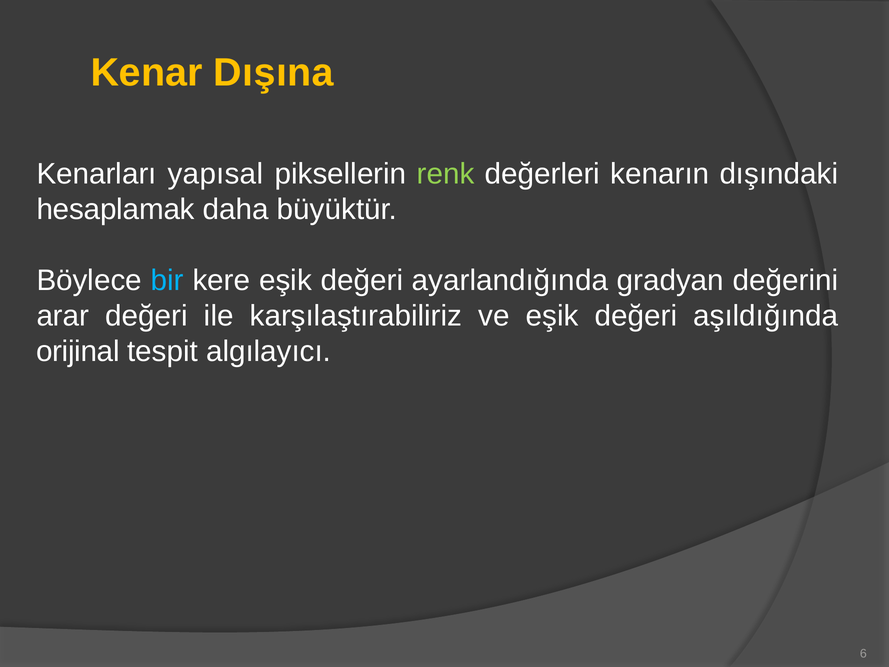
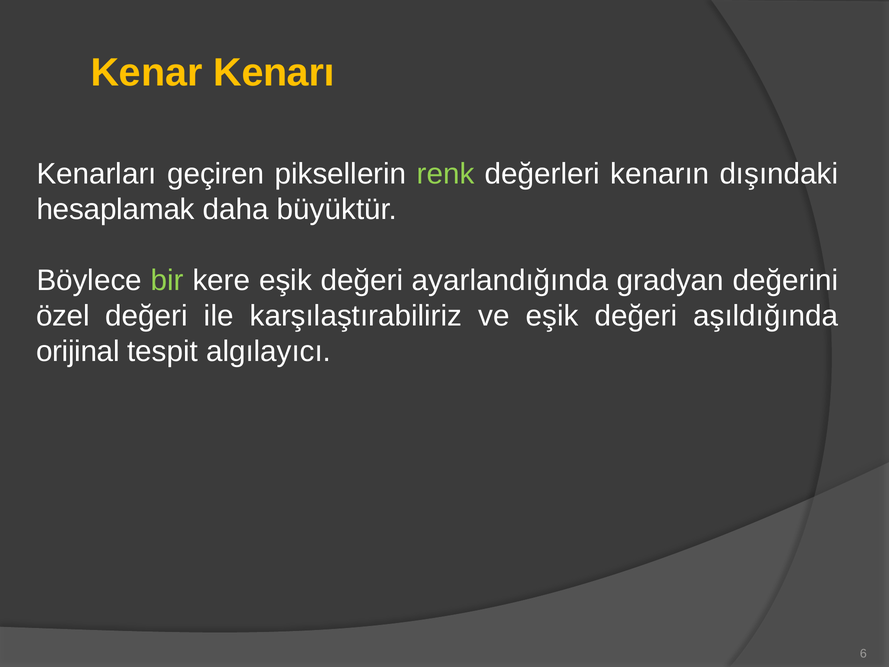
Dışına: Dışına -> Kenarı (274, 73)
yapısal: yapısal -> geçiren (216, 174)
bir colour: light blue -> light green (167, 280)
arar: arar -> özel (63, 316)
